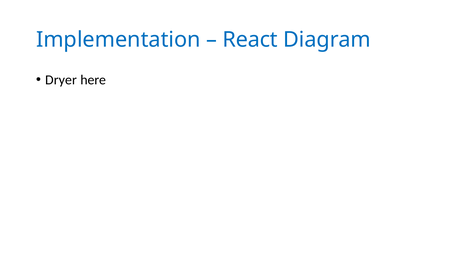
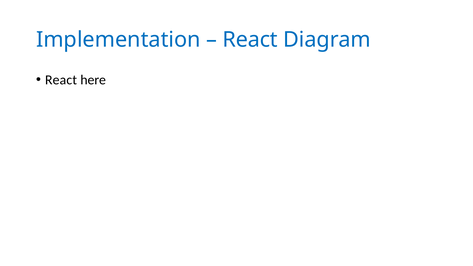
Dryer: Dryer -> React (61, 80)
